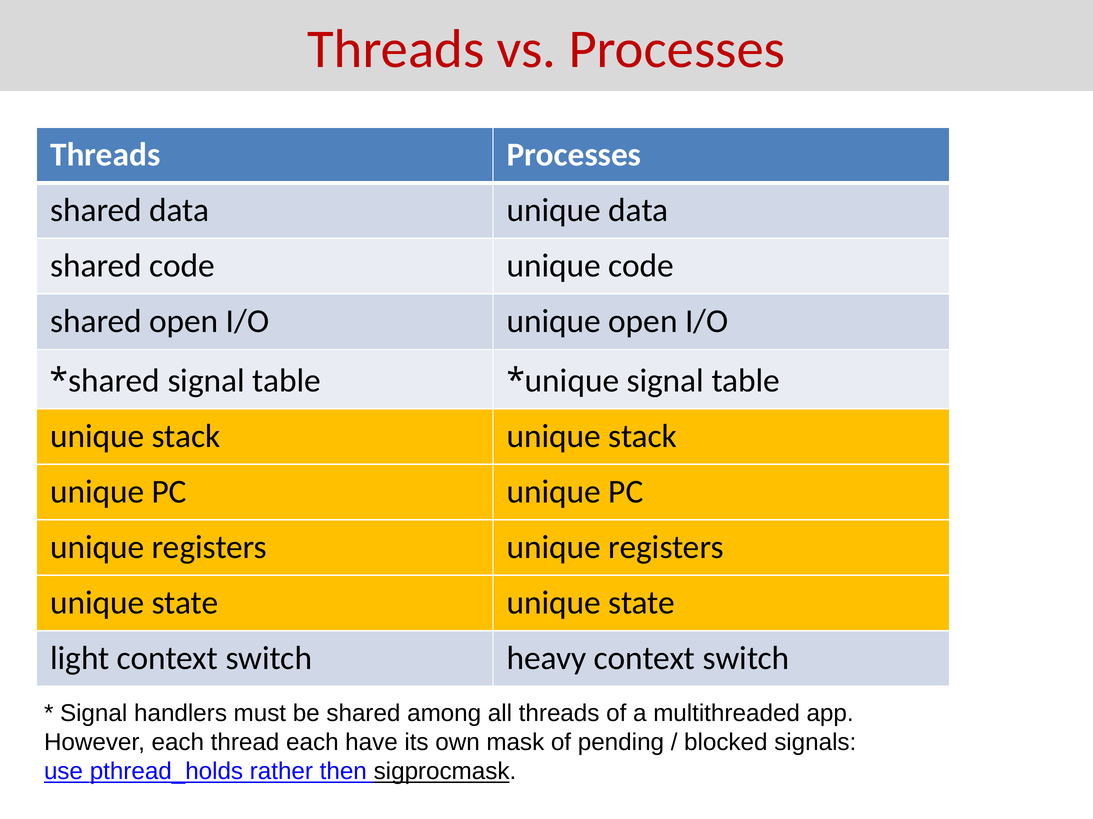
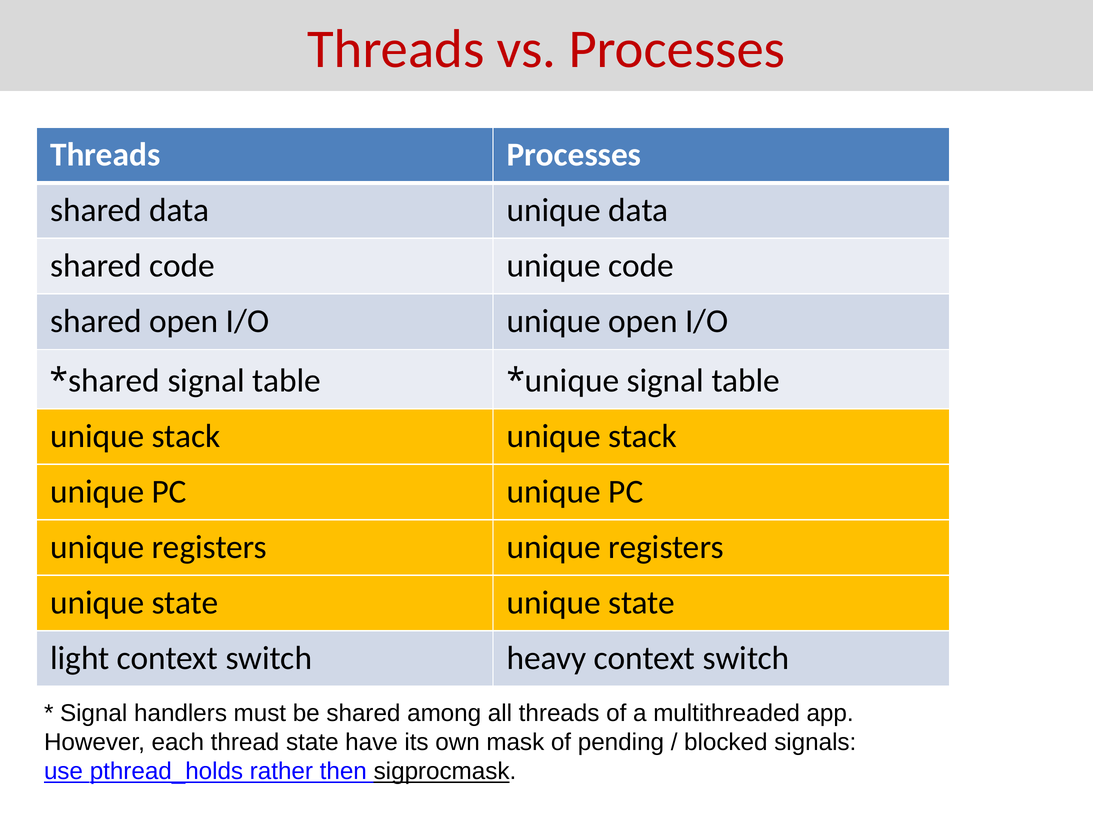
thread each: each -> state (312, 743)
